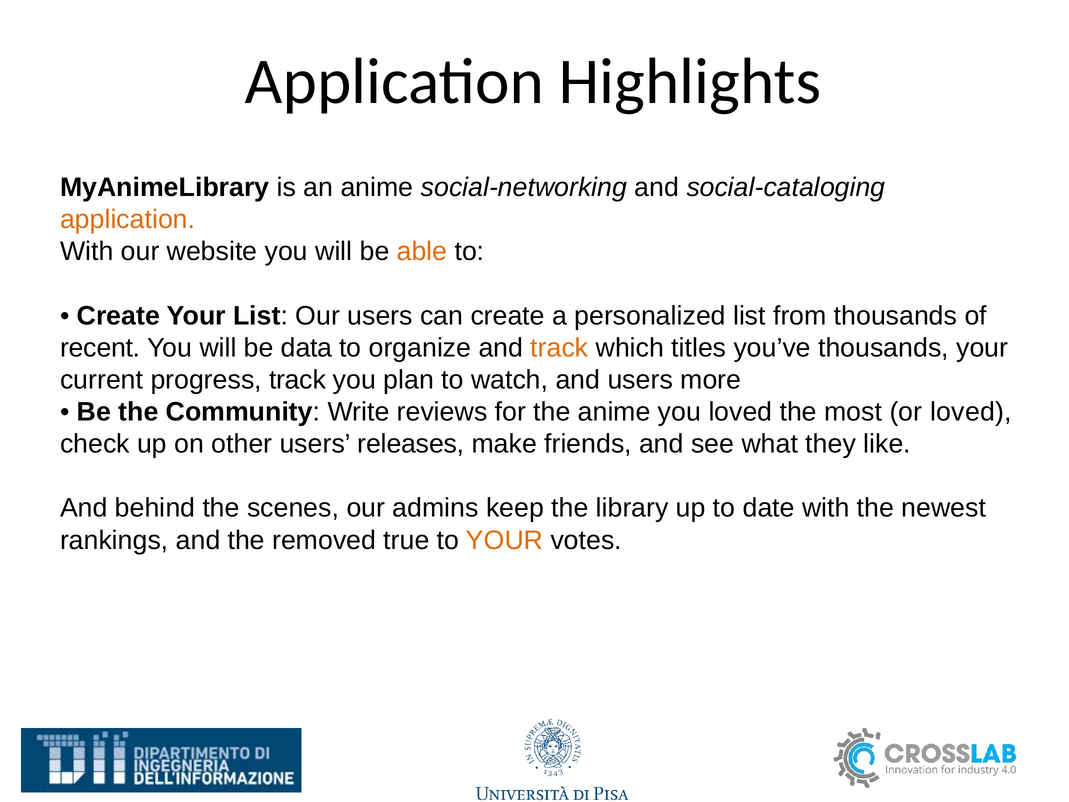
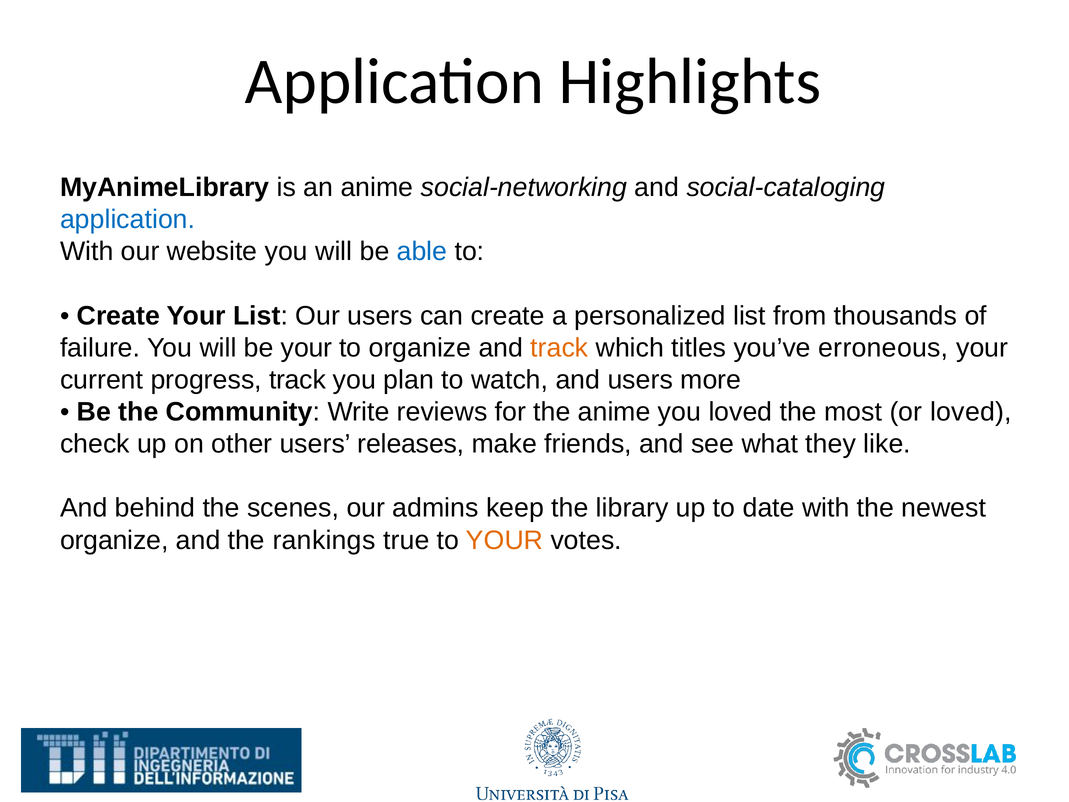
application colour: orange -> blue (128, 219)
able colour: orange -> blue (422, 251)
recent: recent -> failure (100, 348)
be data: data -> your (307, 348)
you’ve thousands: thousands -> erroneous (883, 348)
rankings: rankings -> organize (114, 540)
removed: removed -> rankings (324, 540)
